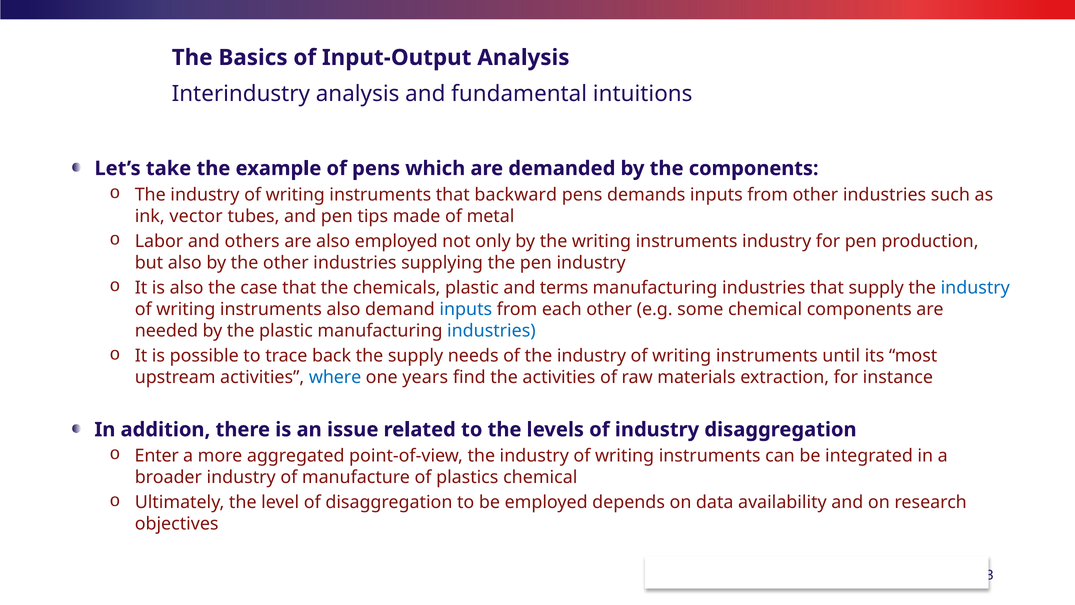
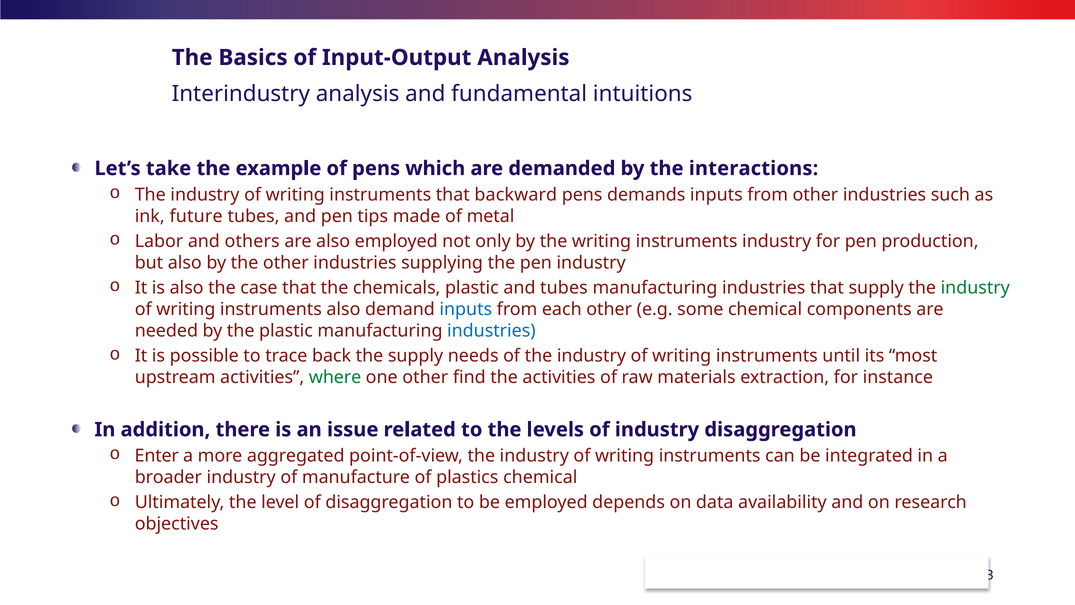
the components: components -> interactions (754, 168)
vector: vector -> future (196, 216)
and terms: terms -> tubes (564, 288)
industry colour: blue -> green (975, 288)
where colour: blue -> green (335, 377)
one years: years -> other (425, 377)
